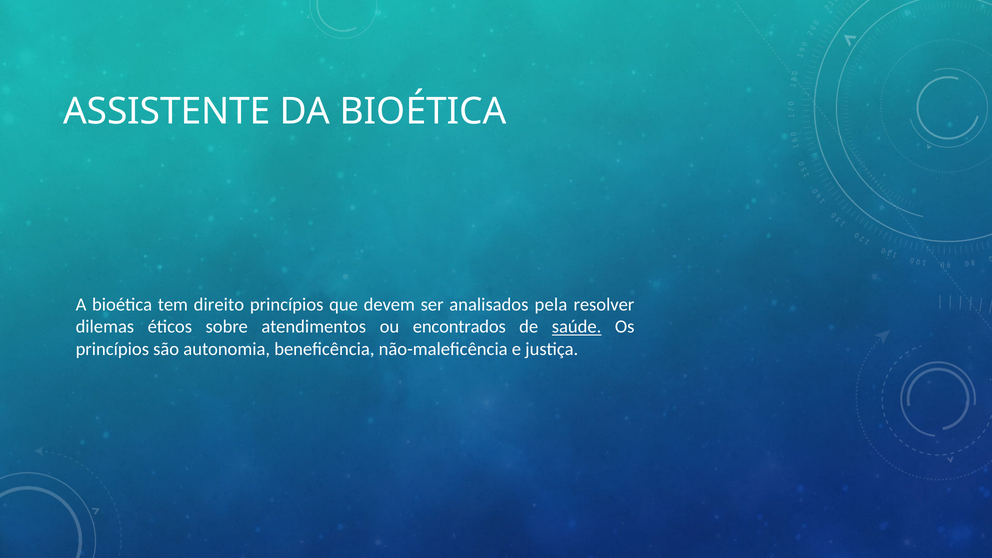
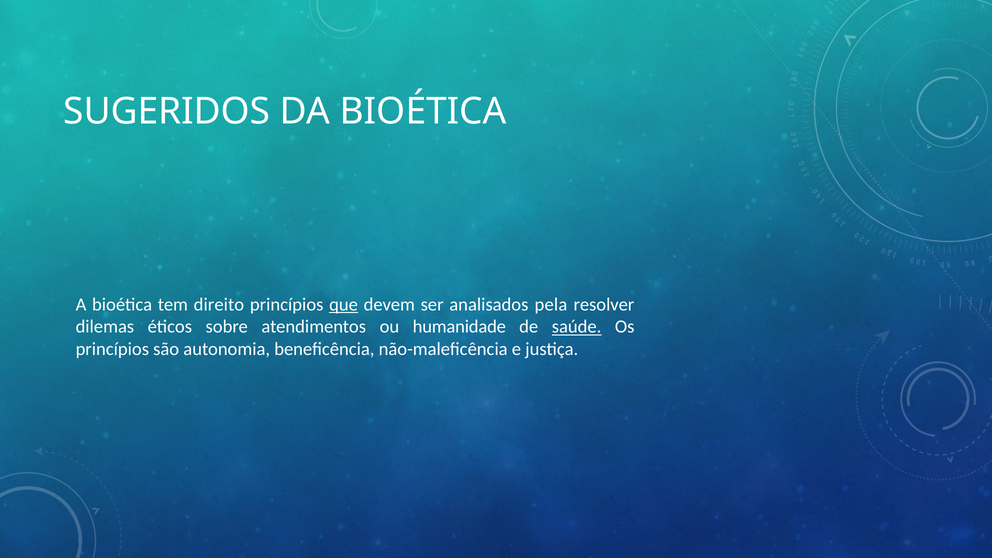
ASSISTENTE: ASSISTENTE -> SUGERIDOS (167, 111)
que underline: none -> present (344, 305)
encontrados: encontrados -> humanidade (459, 327)
